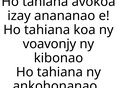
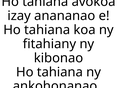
voavonjy: voavonjy -> fitahiany (49, 44)
